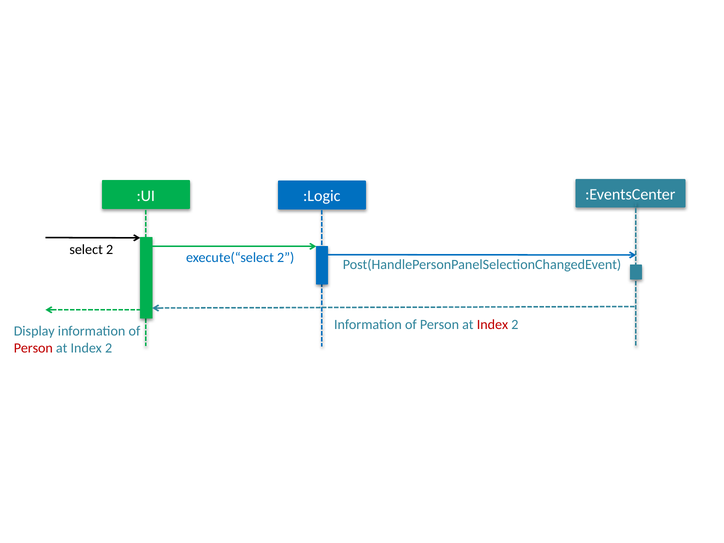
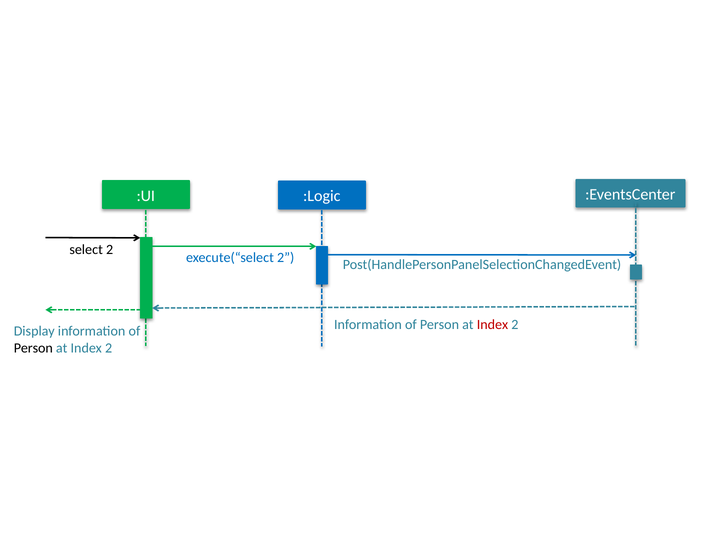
Person colour: red -> black (33, 348)
